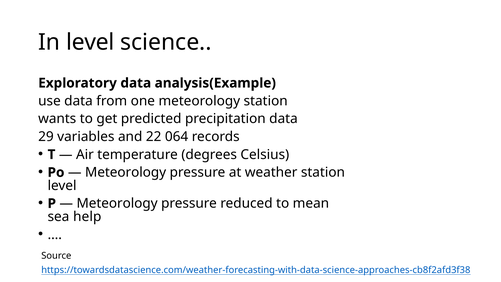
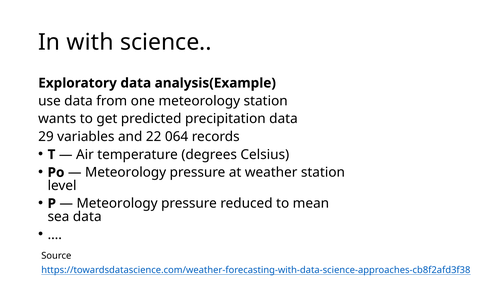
In level: level -> with (90, 42)
sea help: help -> data (87, 217)
